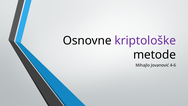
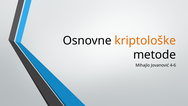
kriptološke colour: purple -> orange (145, 41)
